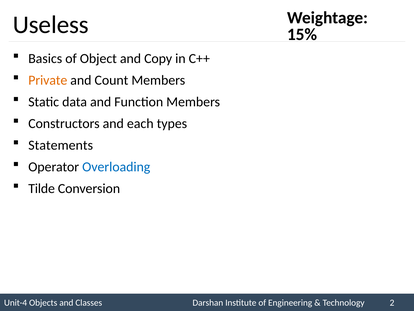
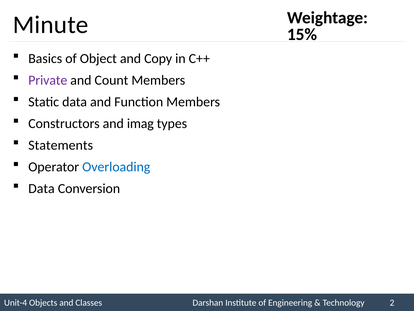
Useless: Useless -> Minute (51, 25)
Private colour: orange -> purple (48, 80)
each: each -> imag (140, 123)
Tilde: Tilde -> Data (41, 188)
